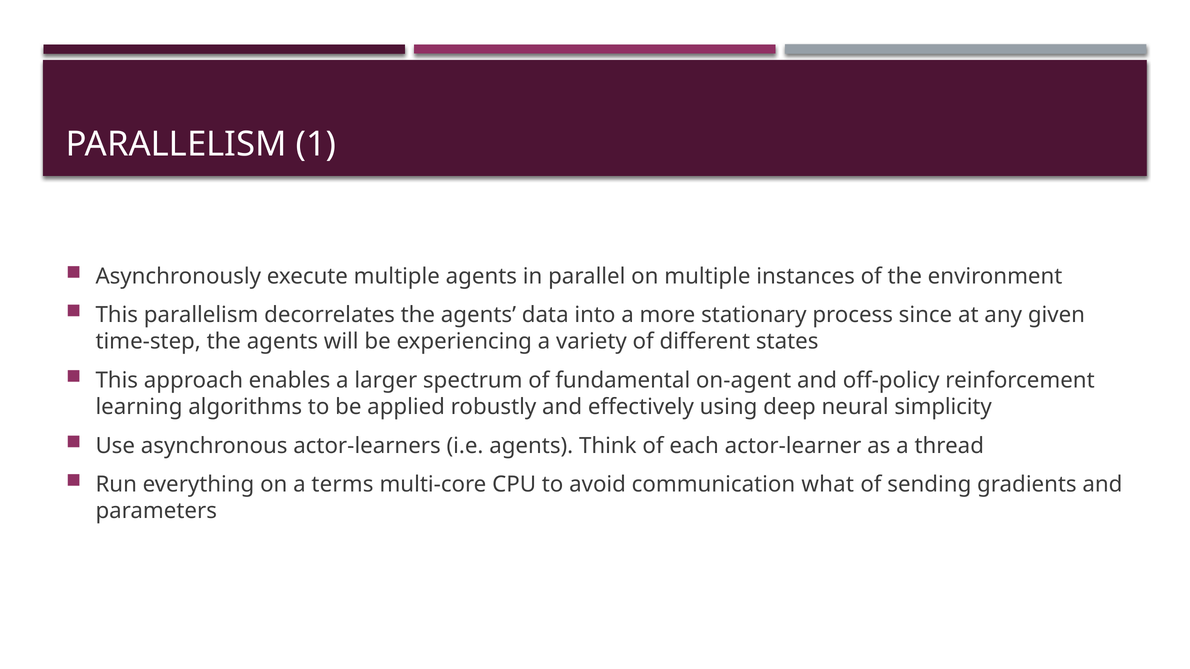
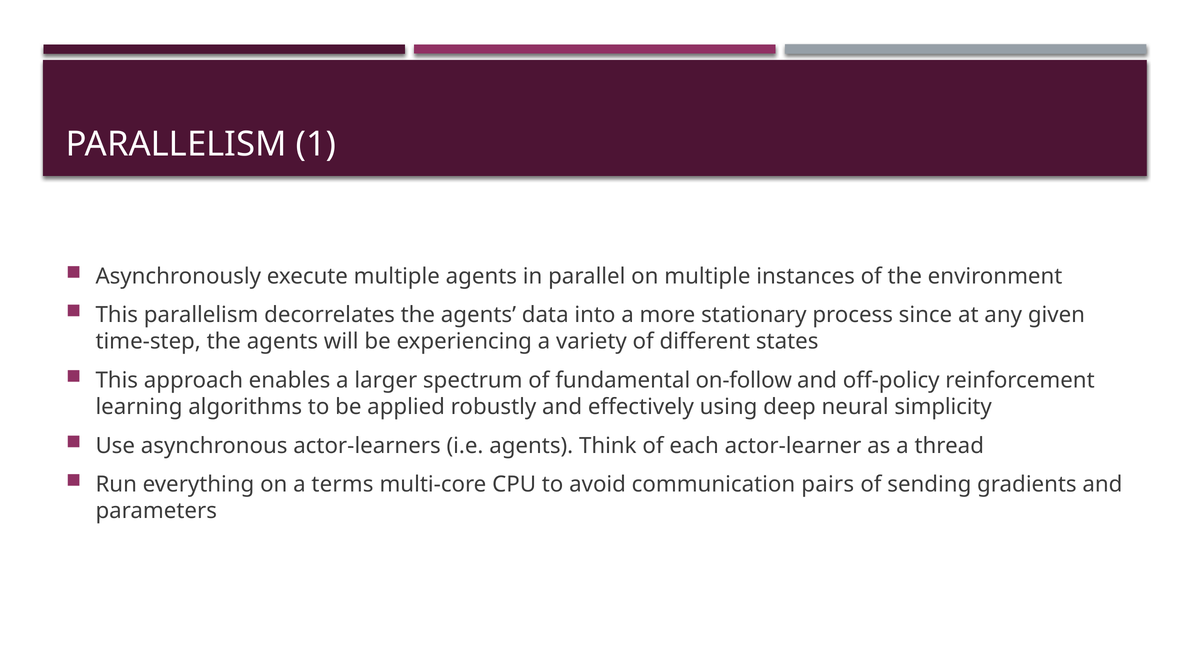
on-agent: on-agent -> on-follow (744, 380)
what: what -> pairs (828, 485)
